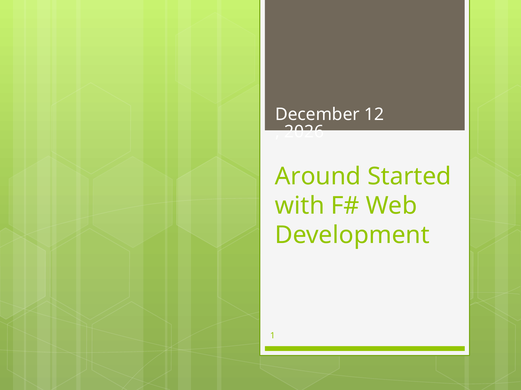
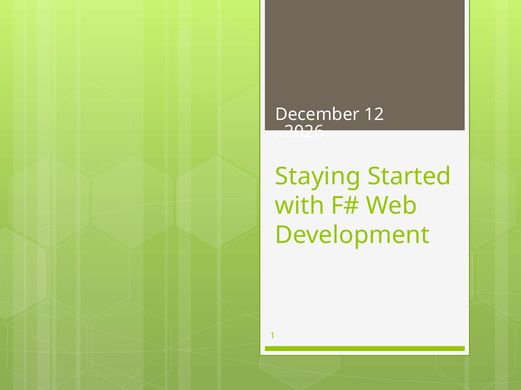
Around: Around -> Staying (318, 177)
